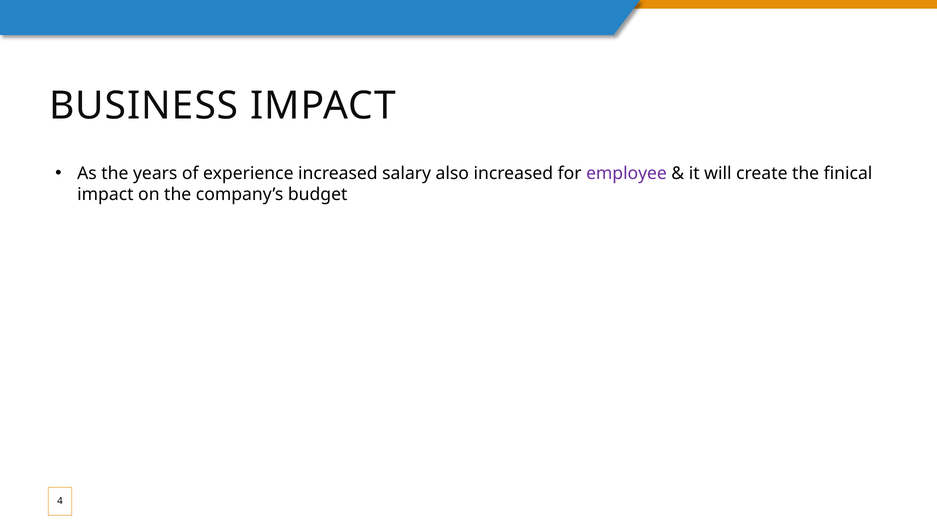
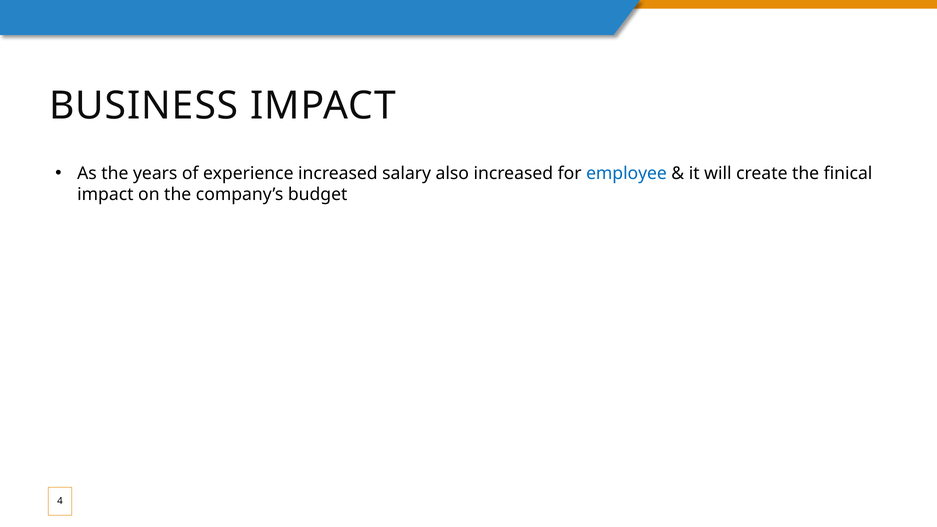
employee colour: purple -> blue (627, 174)
